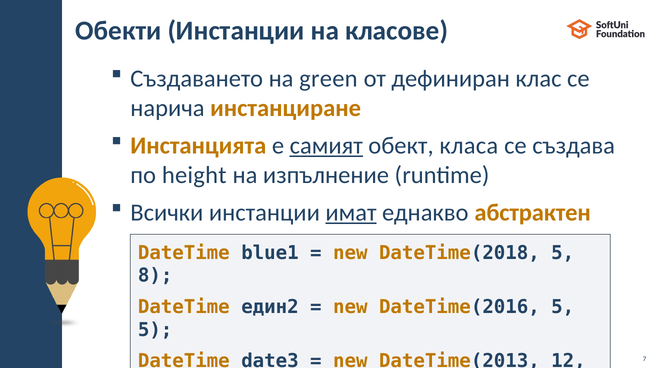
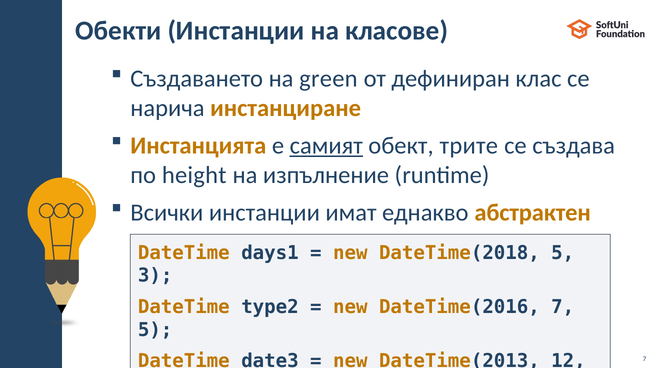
класа: класа -> трите (469, 146)
имат underline: present -> none (351, 213)
blue1: blue1 -> days1 (270, 253)
8: 8 -> 3 (155, 276)
един2: един2 -> type2 (270, 307)
DateTime(2016 5: 5 -> 7 (563, 307)
